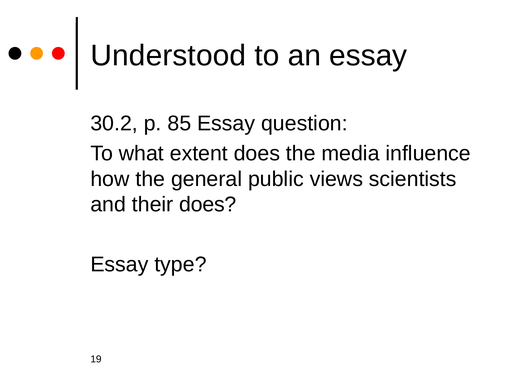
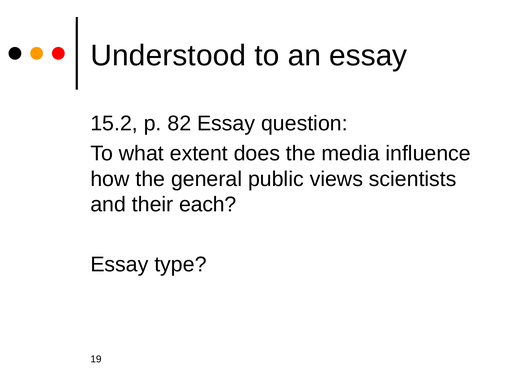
30.2: 30.2 -> 15.2 (114, 124)
85: 85 -> 82 (179, 124)
their does: does -> each (208, 205)
